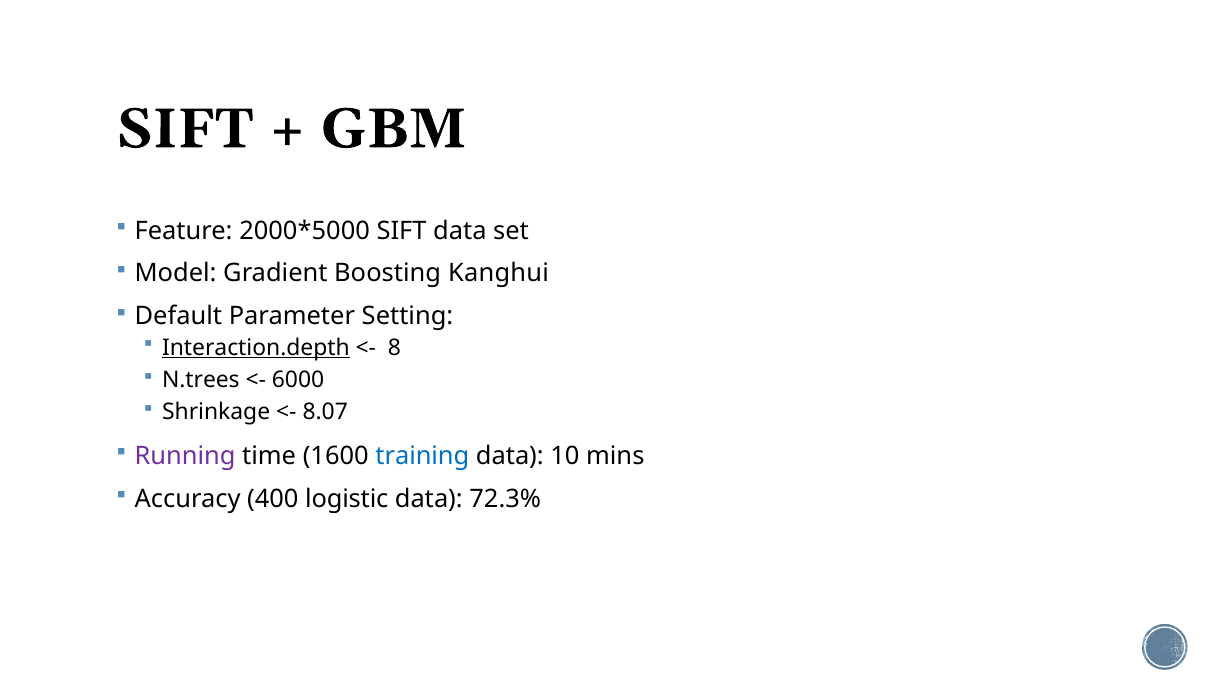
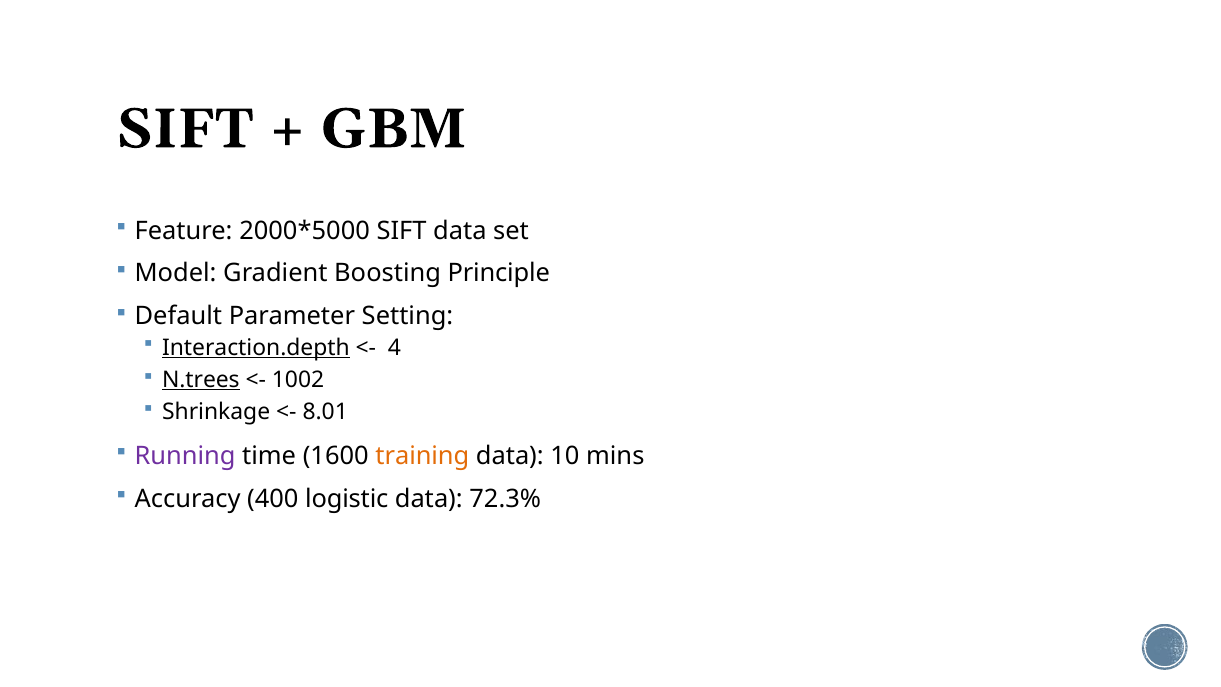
Kanghui: Kanghui -> Principle (499, 273)
8: 8 -> 4 (394, 347)
N.trees underline: none -> present (201, 380)
6000: 6000 -> 1002 (298, 380)
8.07: 8.07 -> 8.01 (325, 412)
training colour: blue -> orange (422, 456)
